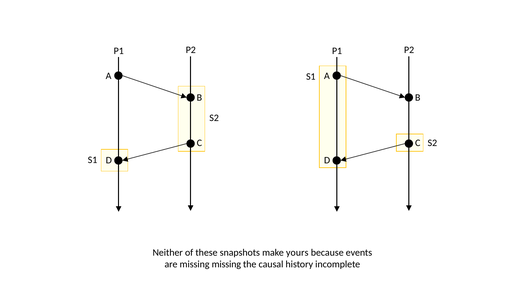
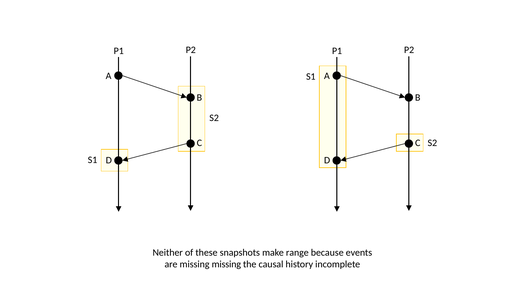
yours: yours -> range (297, 253)
